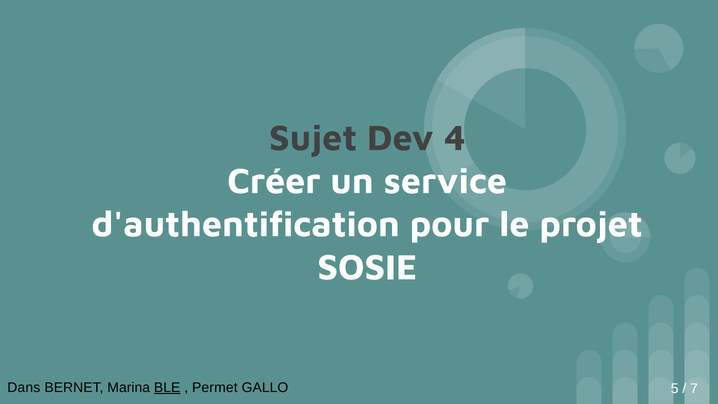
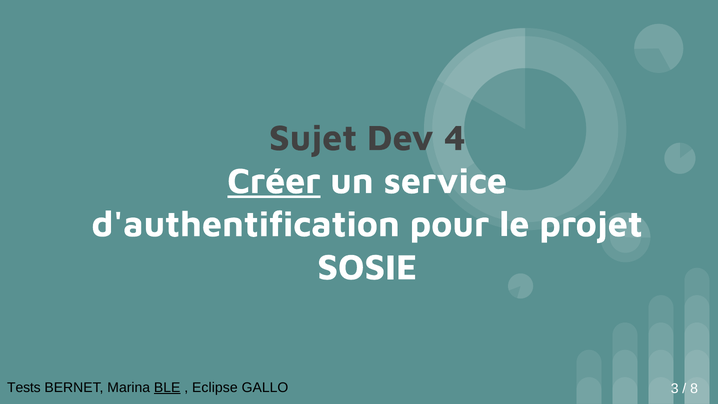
Créer underline: none -> present (274, 181)
Dans: Dans -> Tests (24, 387)
Permet: Permet -> Eclipse (215, 387)
5: 5 -> 3 (675, 388)
7: 7 -> 8 (694, 388)
